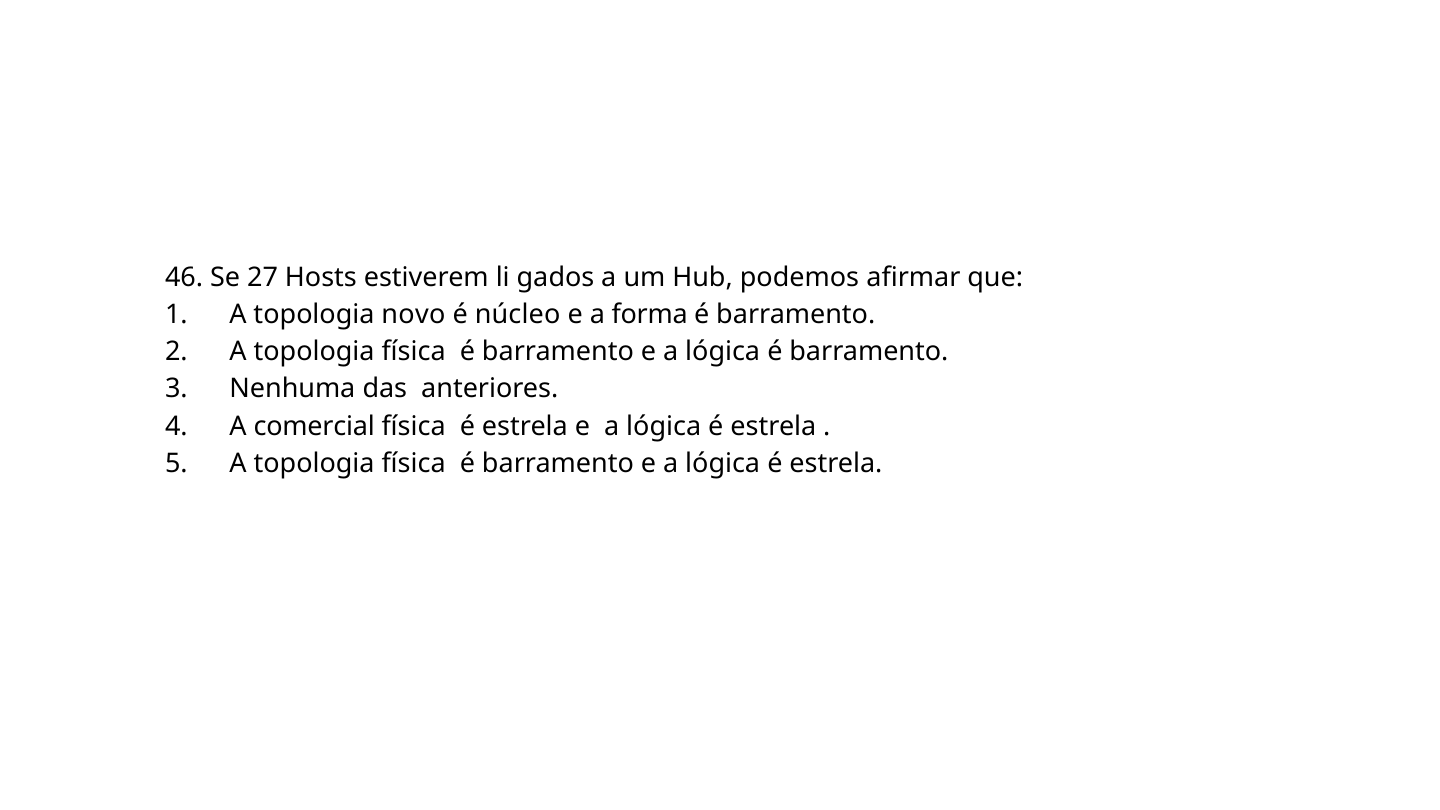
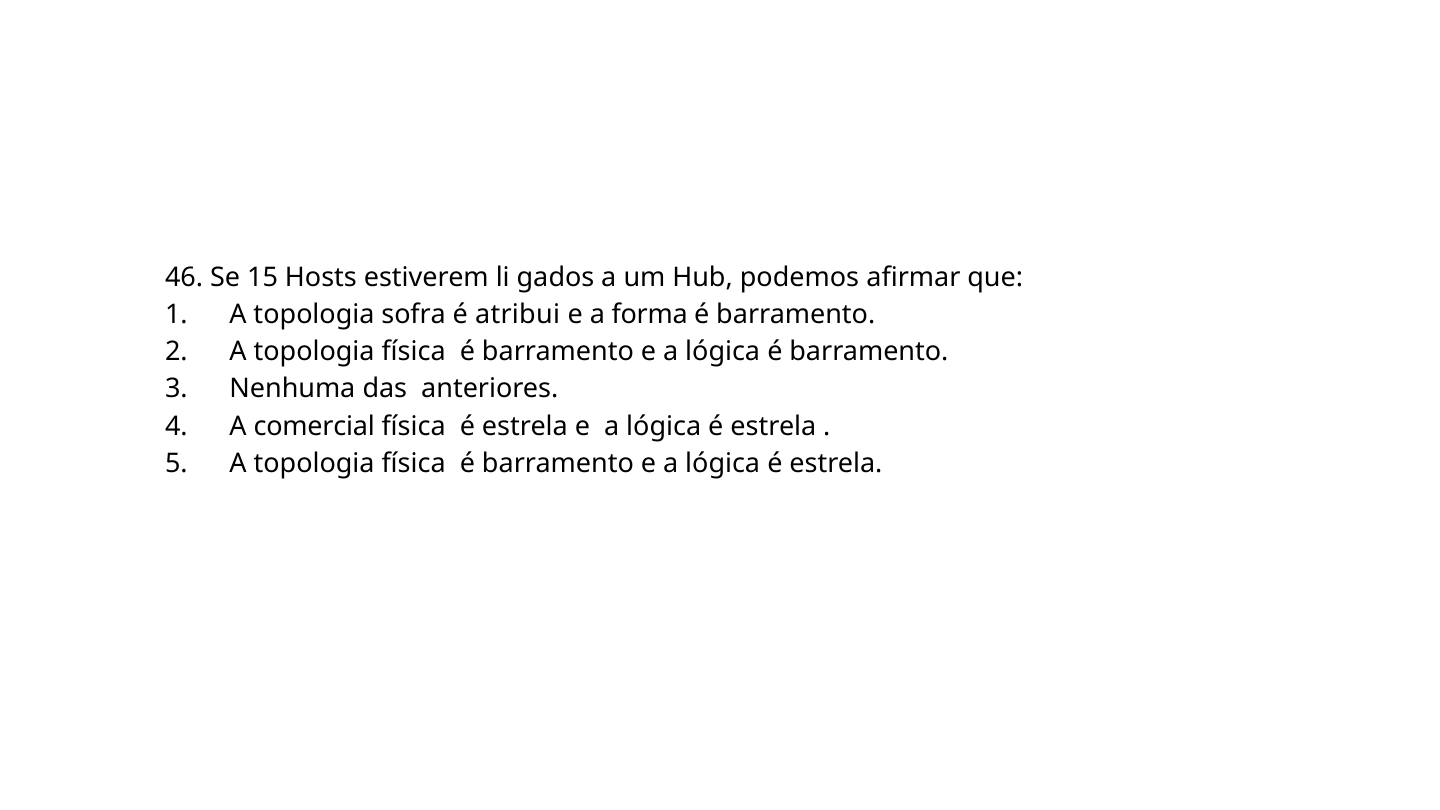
27: 27 -> 15 (263, 277)
novo: novo -> sofra (414, 314)
núcleo: núcleo -> atribui (518, 314)
